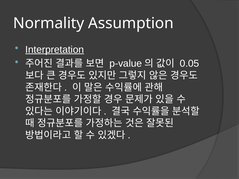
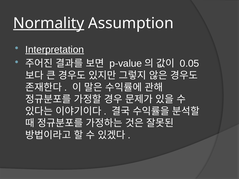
Normality underline: none -> present (49, 23)
